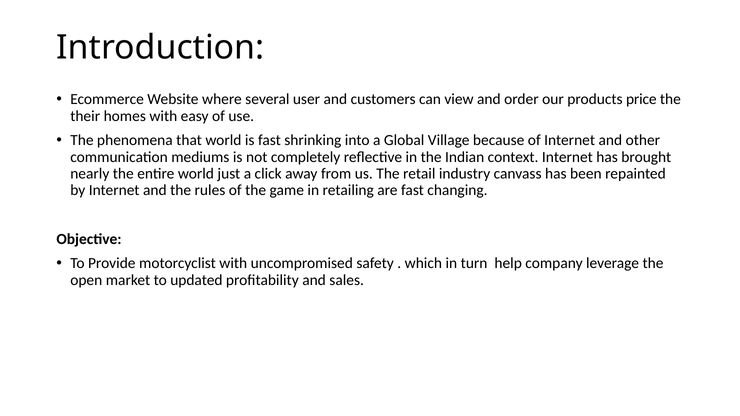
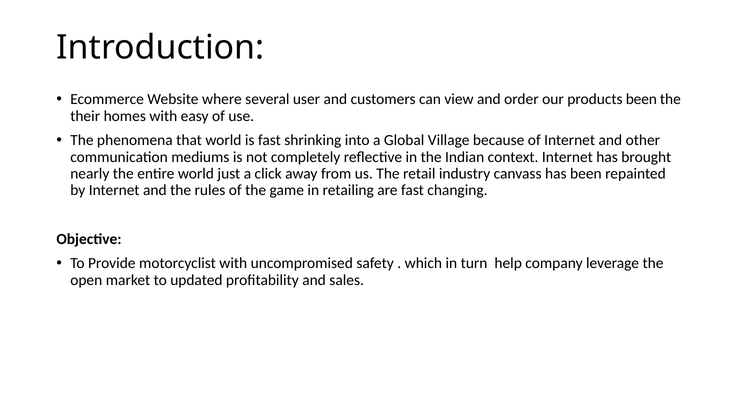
products price: price -> been (641, 99)
